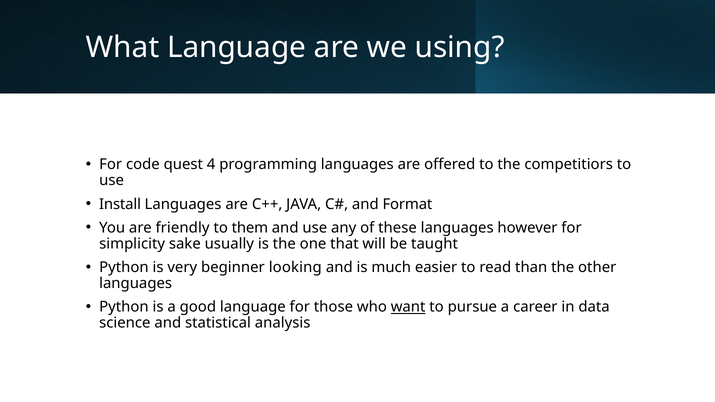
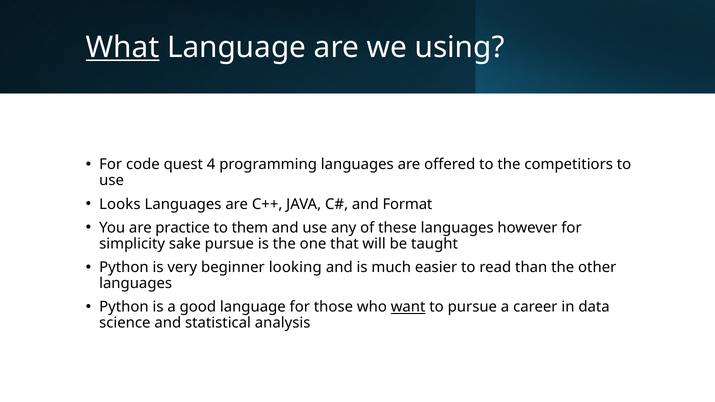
What underline: none -> present (123, 47)
Install: Install -> Looks (120, 204)
friendly: friendly -> practice (183, 228)
sake usually: usually -> pursue (229, 244)
